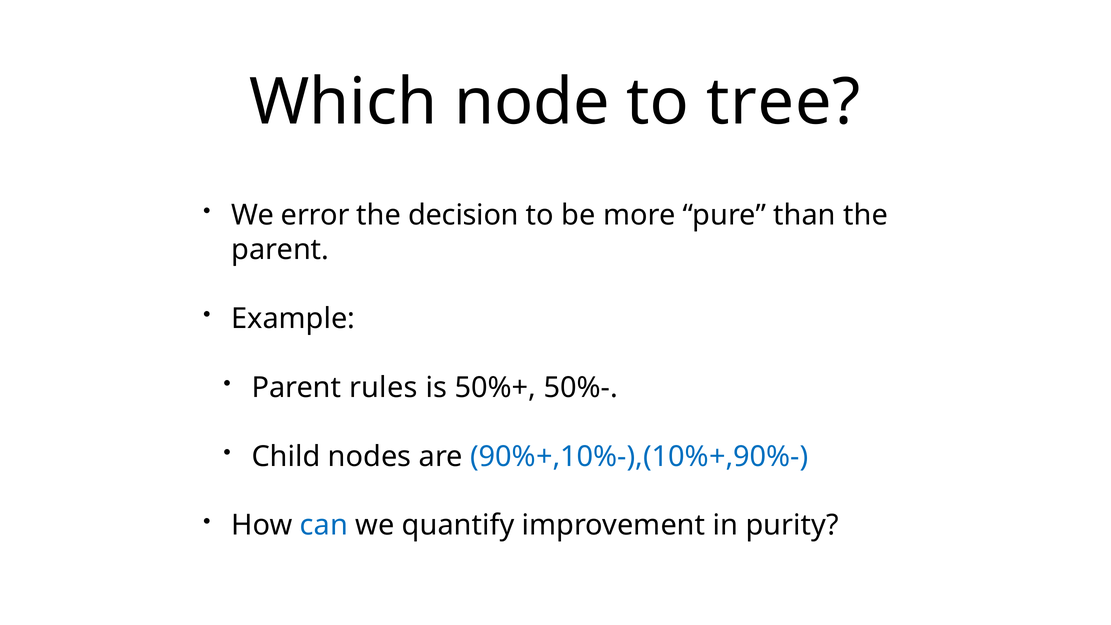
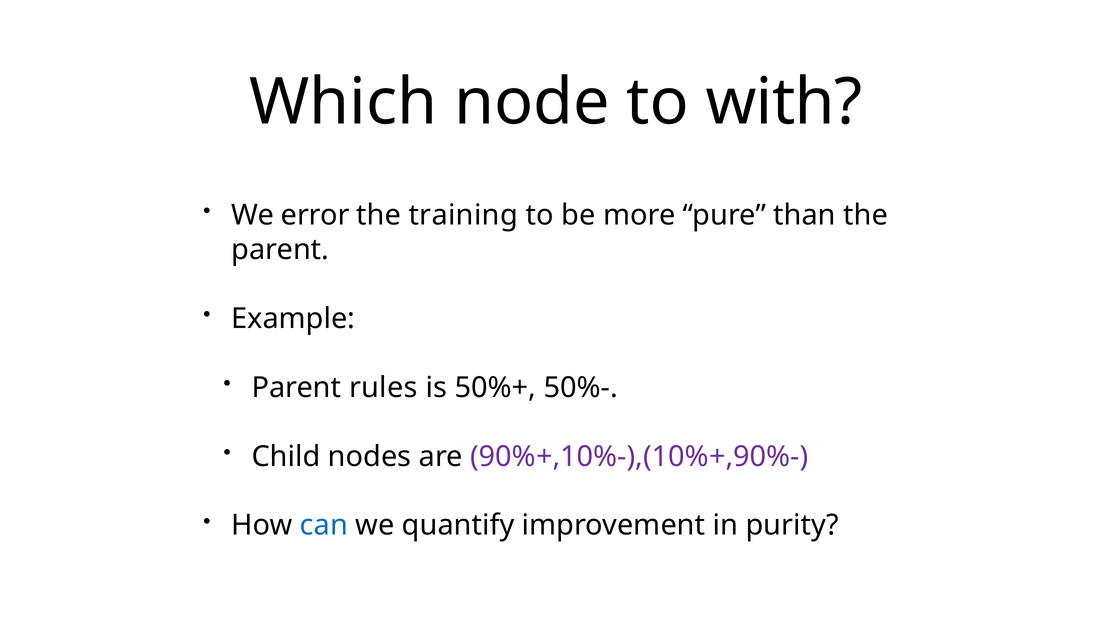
tree: tree -> with (784, 102)
decision: decision -> training (463, 215)
90%+,10%-),(10%+,90%- colour: blue -> purple (639, 456)
